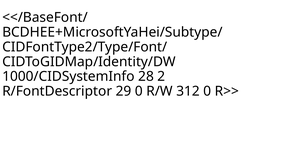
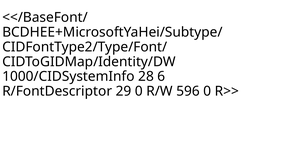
2: 2 -> 6 (161, 77)
312: 312 -> 596 (188, 91)
